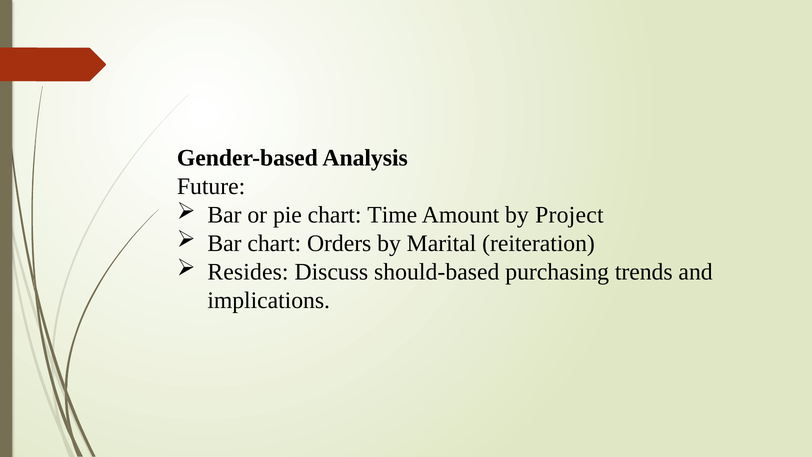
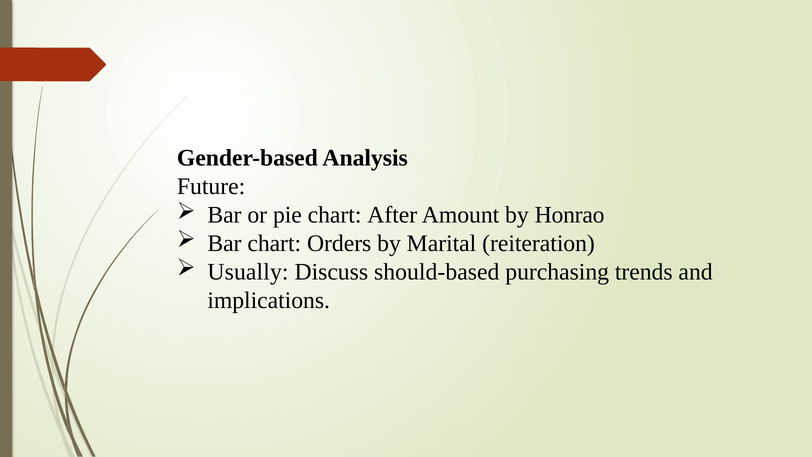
Time: Time -> After (392, 215)
Project: Project -> Honrao (570, 215)
Resides: Resides -> Usually (248, 272)
